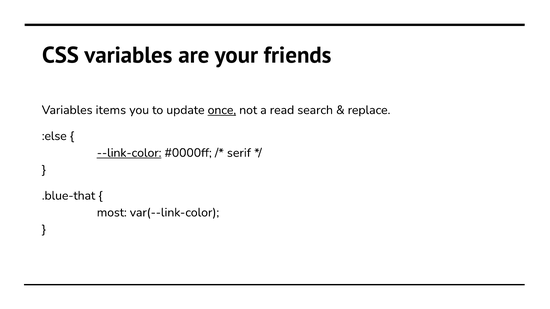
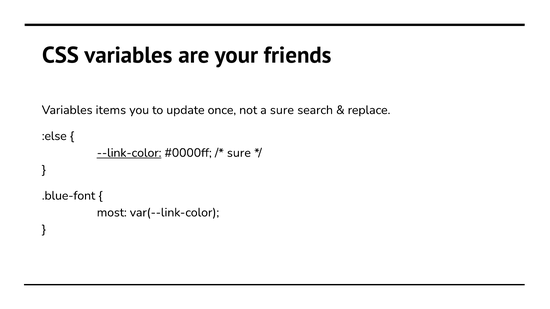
once underline: present -> none (222, 110)
a read: read -> sure (282, 110)
serif: serif -> sure (239, 153)
.blue-that: .blue-that -> .blue-font (69, 196)
